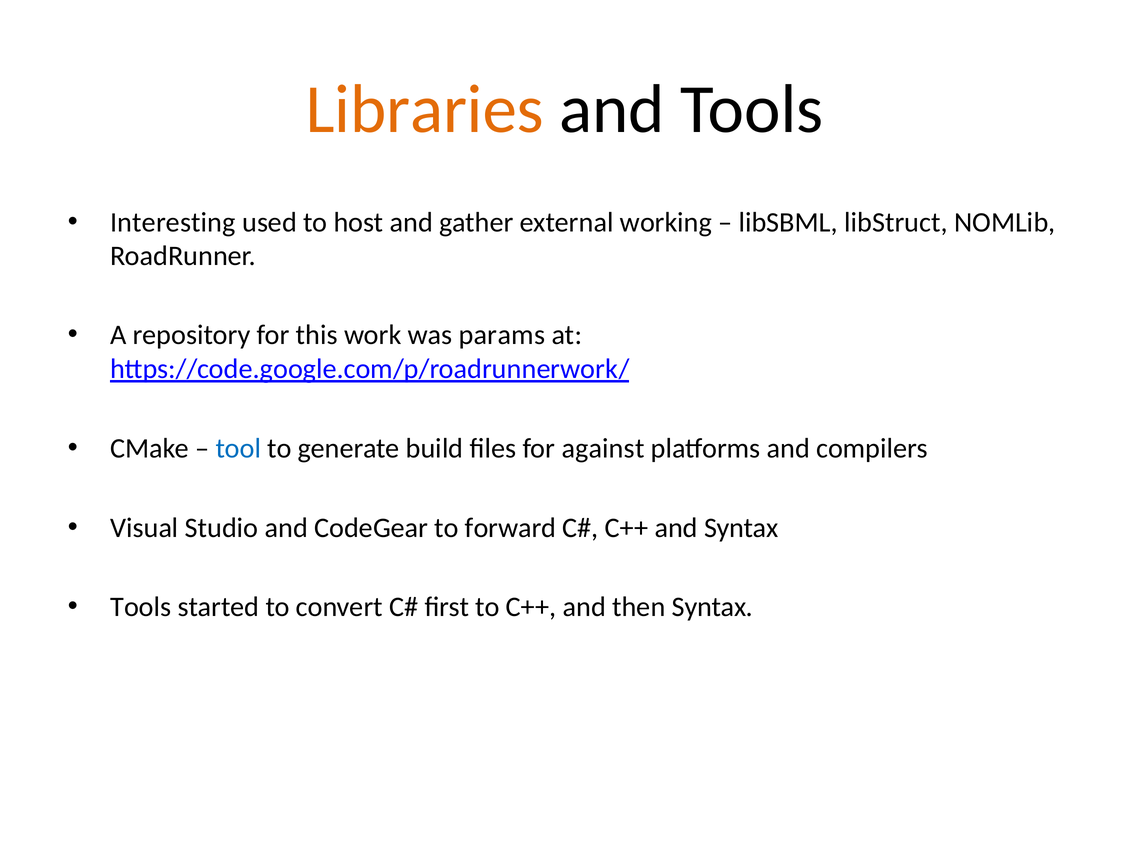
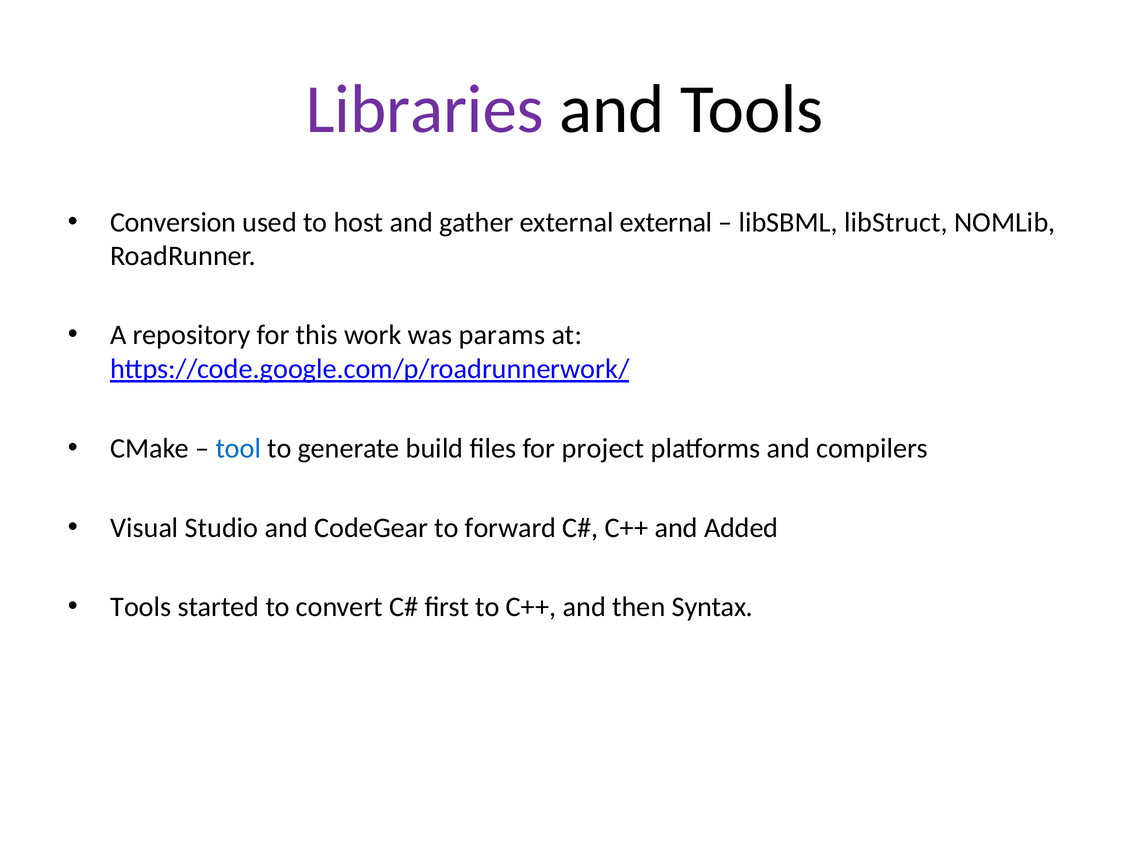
Libraries colour: orange -> purple (425, 109)
Interesting: Interesting -> Conversion (173, 222)
external working: working -> external (666, 222)
against: against -> project (603, 449)
and Syntax: Syntax -> Added (741, 528)
